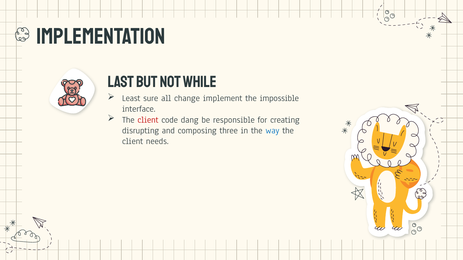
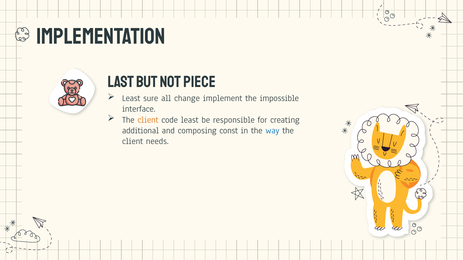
while: while -> piece (199, 82)
client colour: red -> orange (148, 120)
code dang: dang -> least (190, 120)
disrupting: disrupting -> additional (141, 131)
three: three -> const (229, 131)
